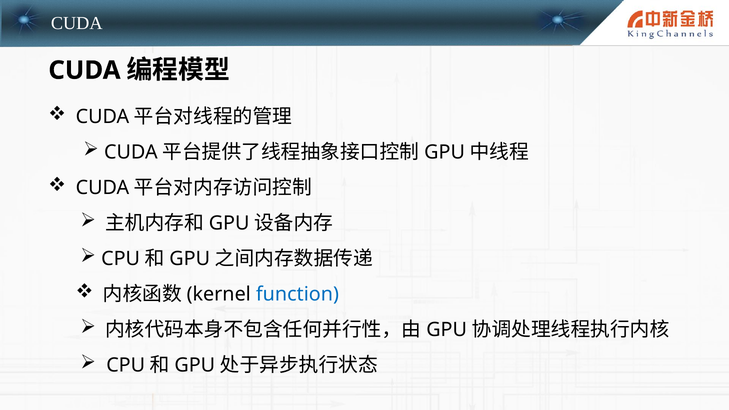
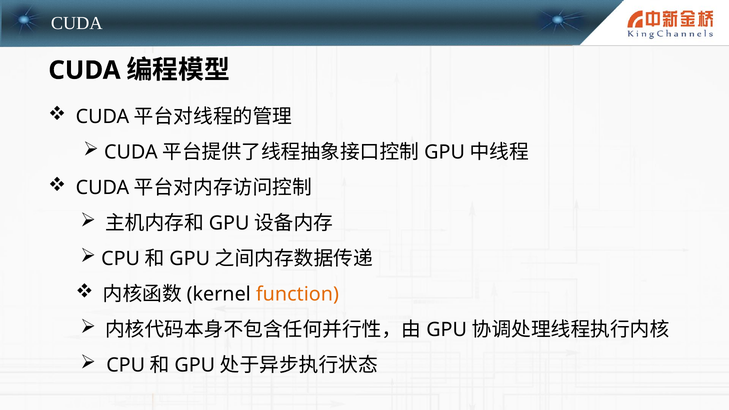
function colour: blue -> orange (297, 294)
